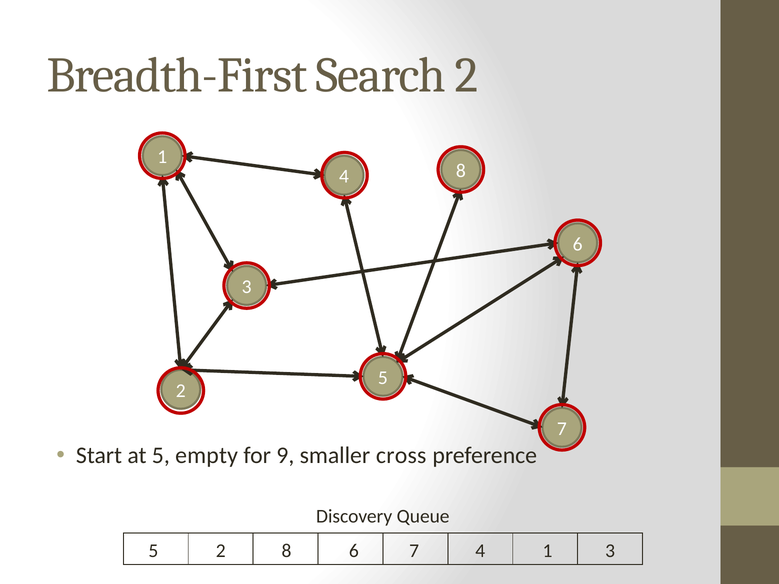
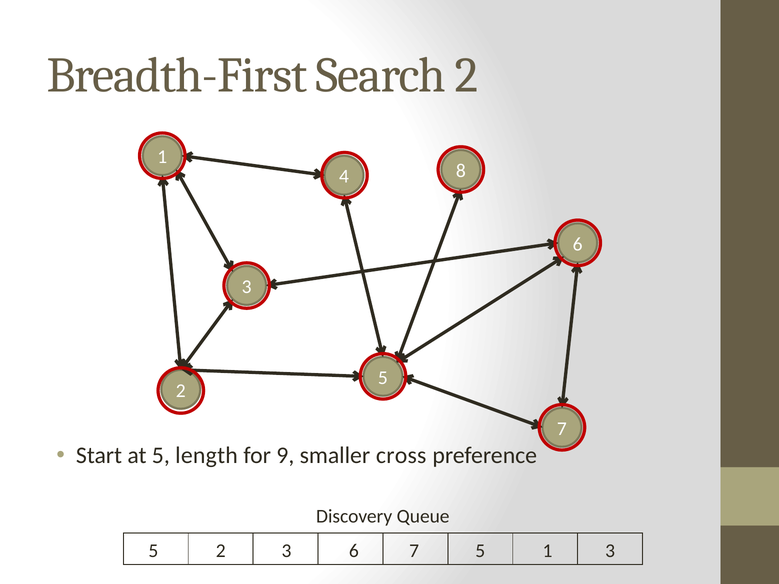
empty: empty -> length (207, 456)
2 8: 8 -> 3 (286, 551)
7 4: 4 -> 5 (480, 551)
